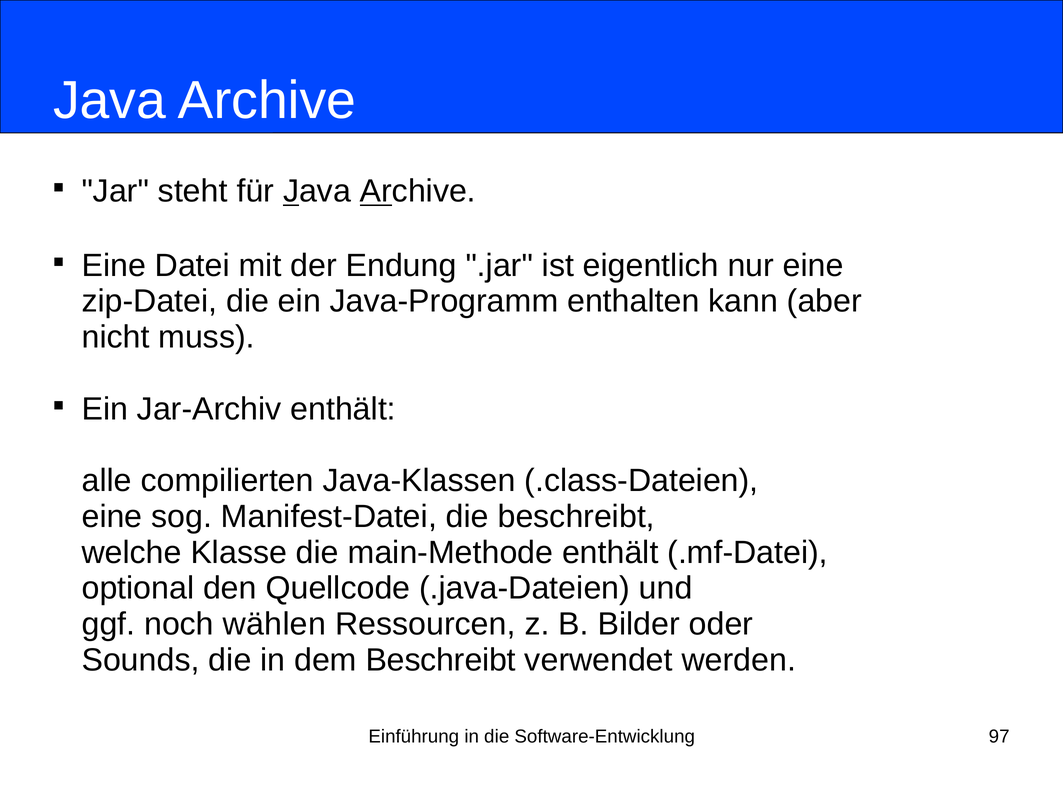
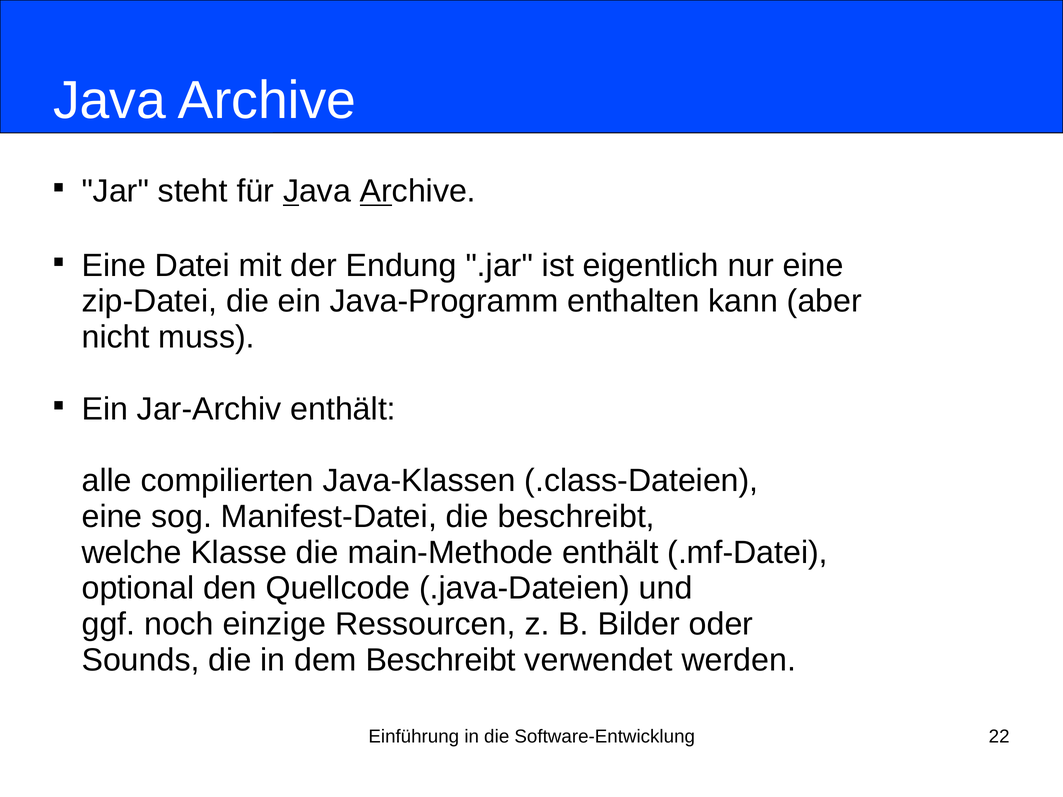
wählen: wählen -> einzige (274, 624)
97: 97 -> 22 (999, 737)
